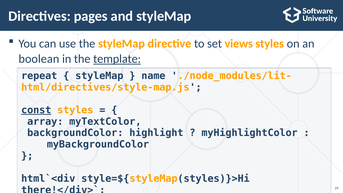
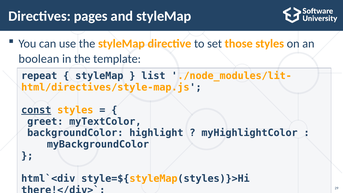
views: views -> those (239, 44)
template underline: present -> none (117, 59)
name: name -> list (153, 76)
array: array -> greet (45, 121)
